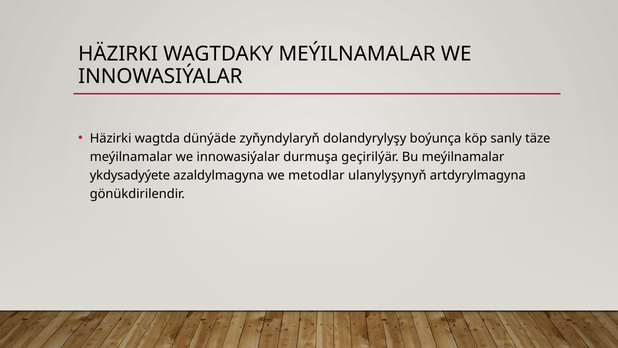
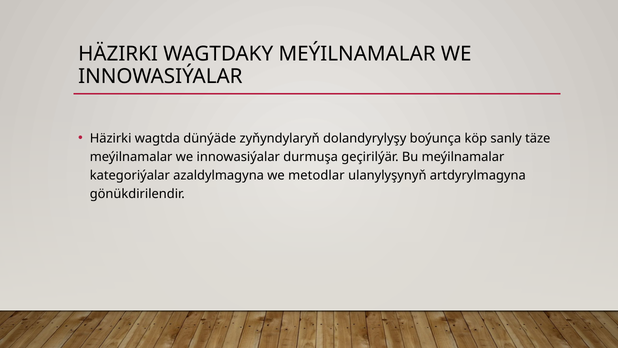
ykdysadyýete: ykdysadyýete -> kategoriýalar (130, 175)
